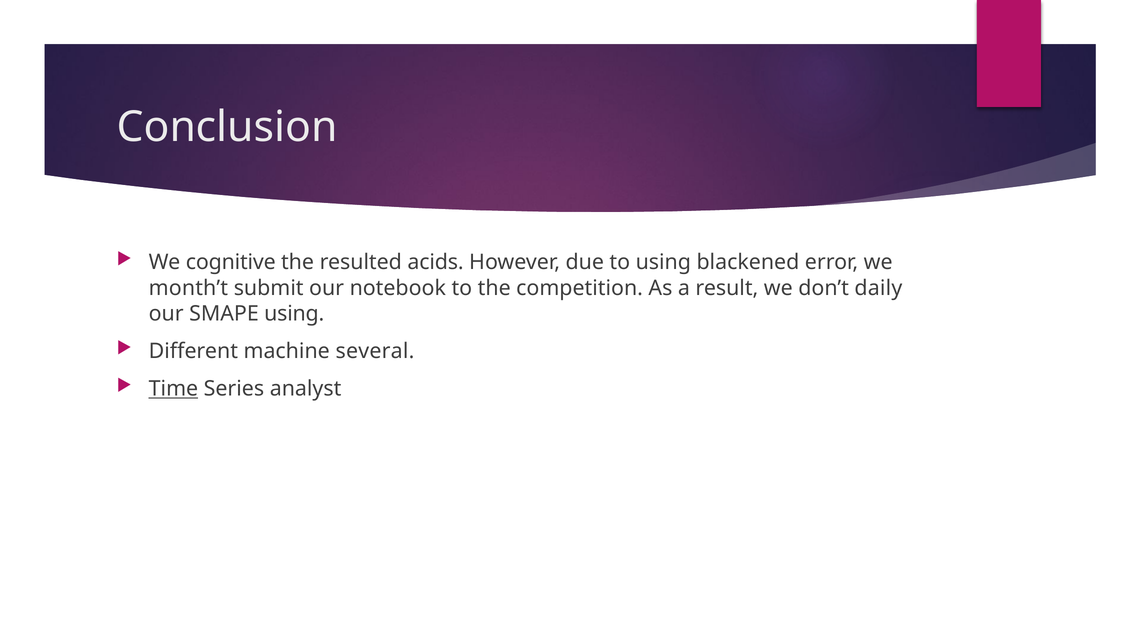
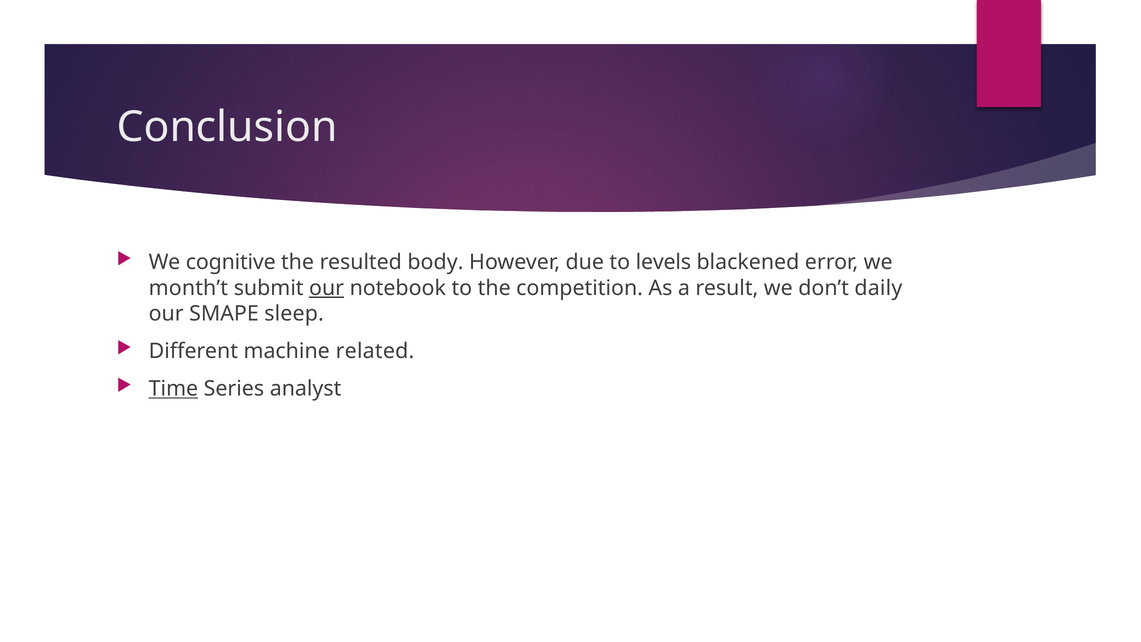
acids: acids -> body (435, 262)
to using: using -> levels (663, 262)
our underline: none -> present (327, 288)
SMAPE using: using -> sleep (294, 314)
several: several -> related (375, 351)
